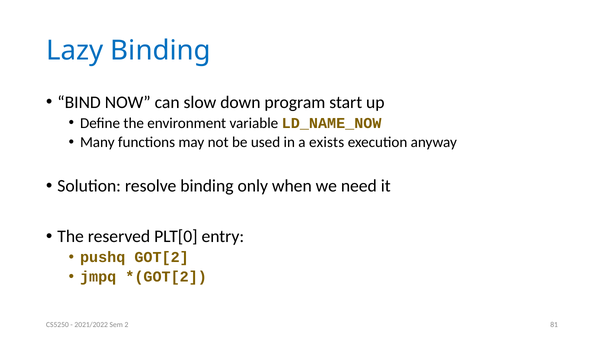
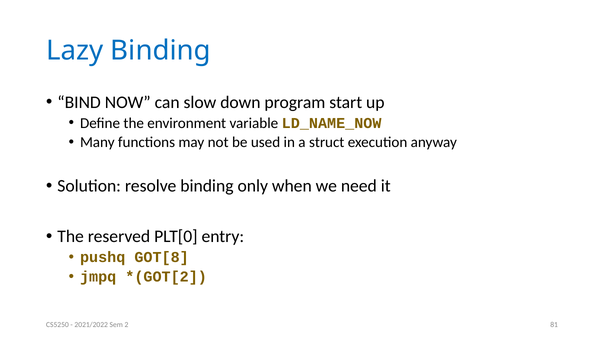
exists: exists -> struct (327, 142)
GOT[2: GOT[2 -> GOT[8 (162, 257)
